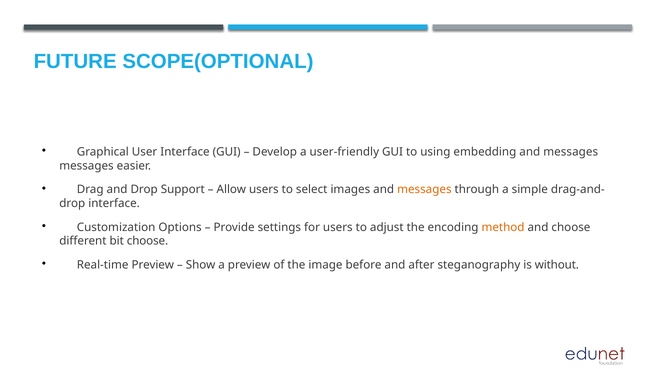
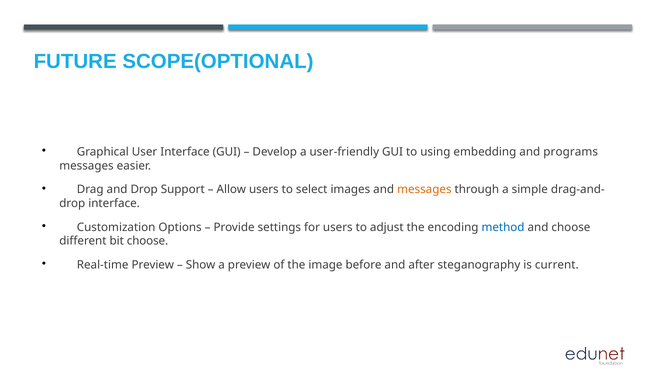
embedding and messages: messages -> programs (571, 152)
method colour: orange -> blue (503, 227)
without: without -> current (557, 265)
